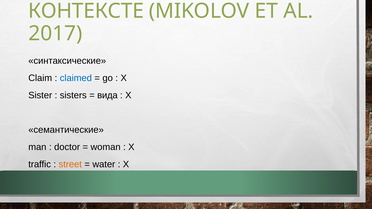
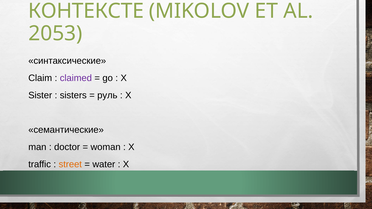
2017: 2017 -> 2053 (55, 33)
claimed colour: blue -> purple (76, 78)
вида: вида -> руль (107, 95)
